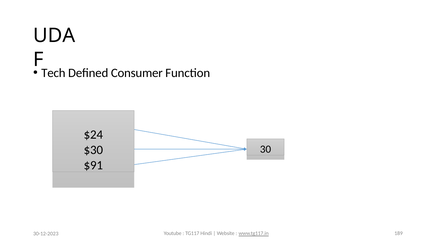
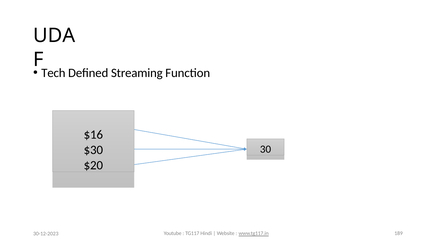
Consumer: Consumer -> Streaming (137, 73)
$24: $24 -> $16 (93, 135)
$91: $91 -> $20 (93, 165)
